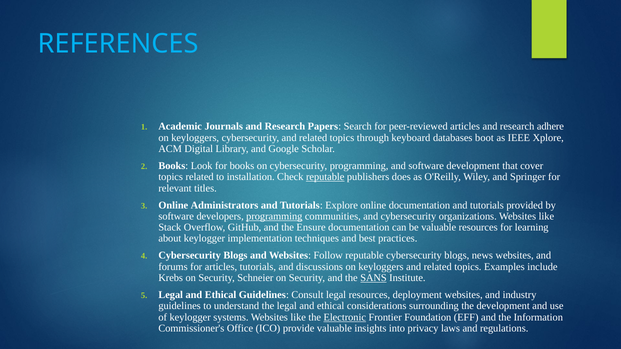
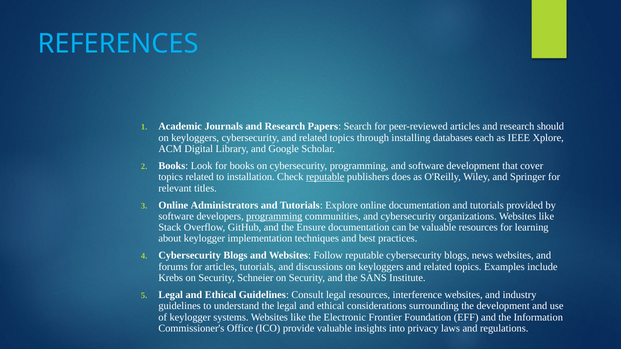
adhere: adhere -> should (550, 127)
keyboard: keyboard -> installing (411, 138)
boot: boot -> each (485, 138)
SANS underline: present -> none (373, 278)
deployment: deployment -> interference (417, 295)
Electronic underline: present -> none (345, 317)
